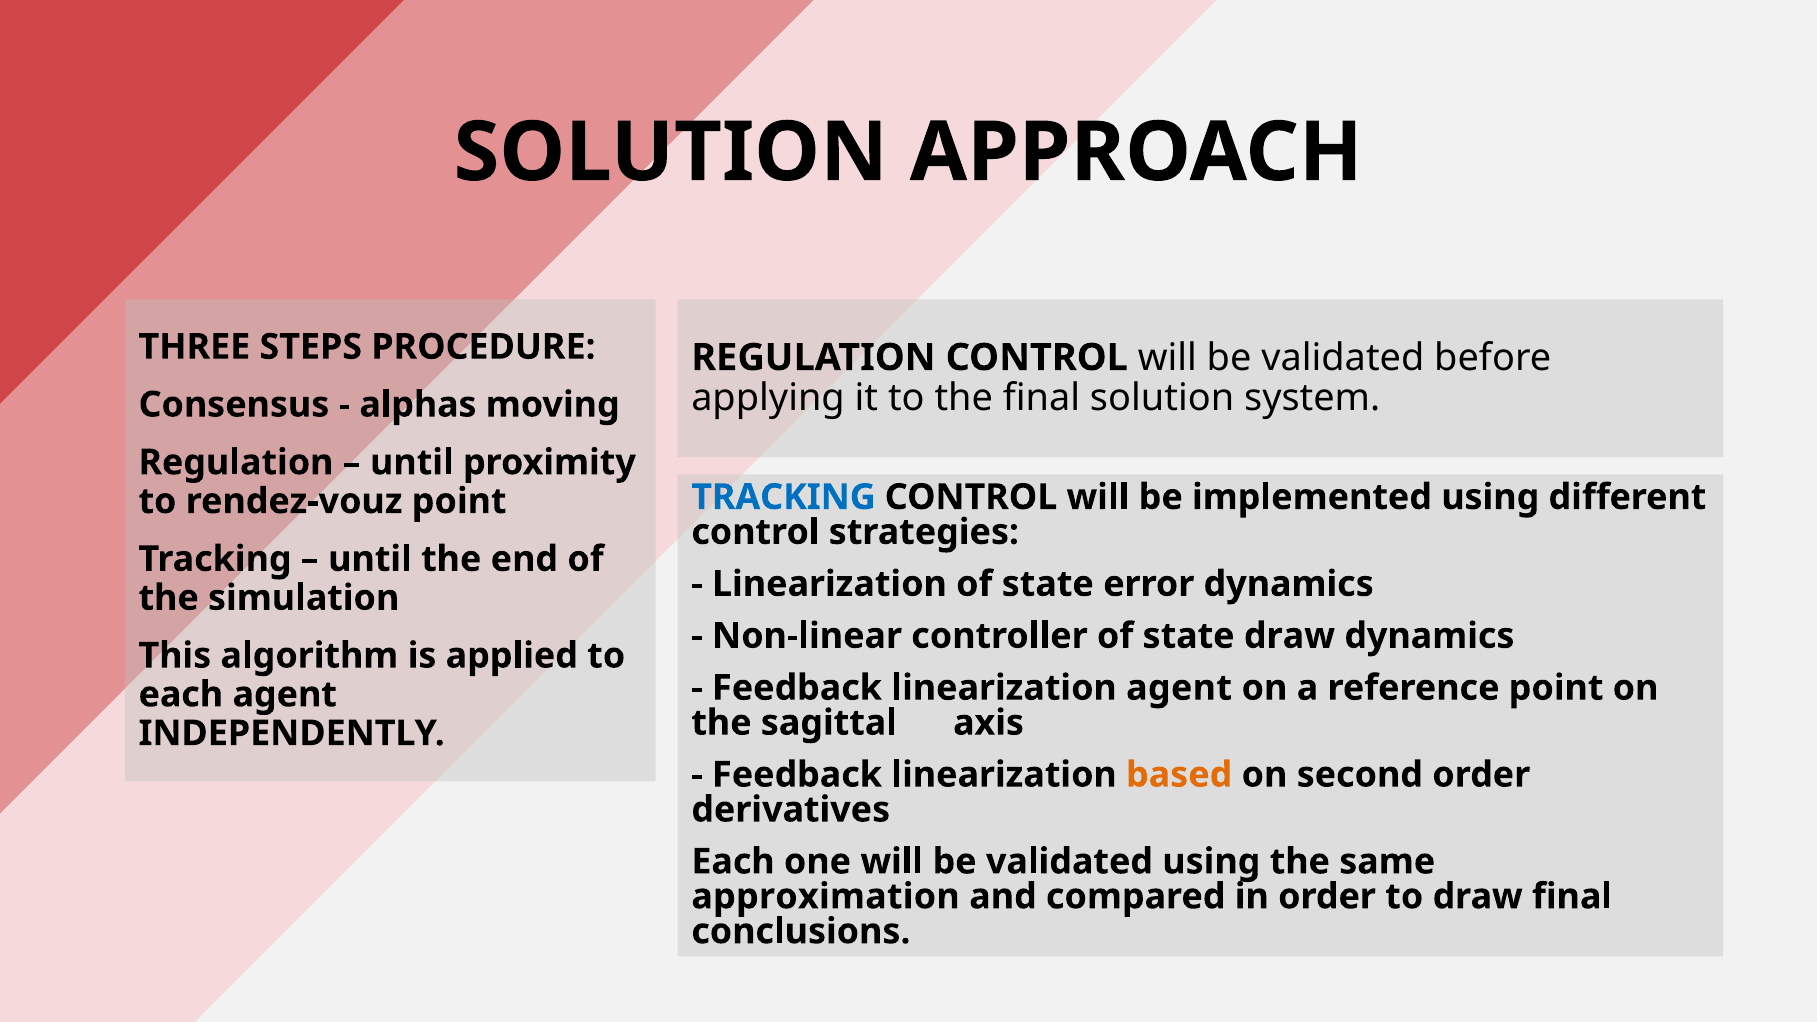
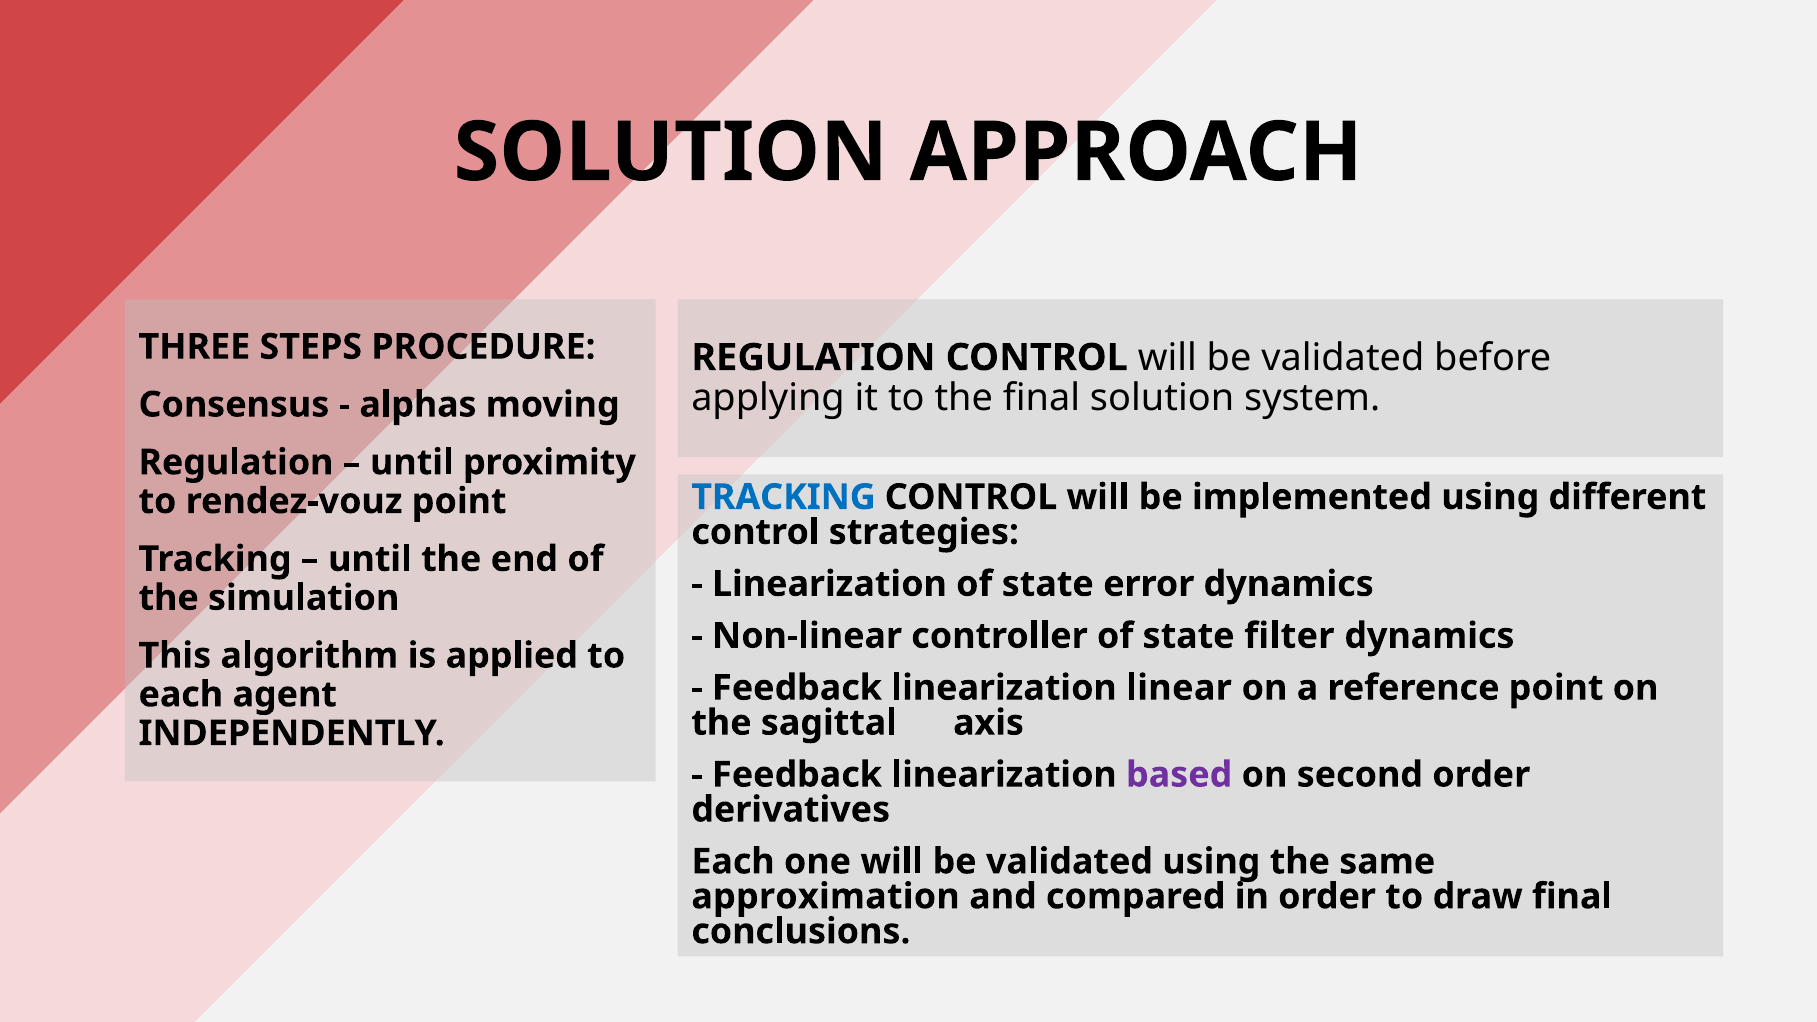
state draw: draw -> filter (1289, 636)
linearization agent: agent -> linear (1179, 688)
based colour: orange -> purple (1179, 775)
